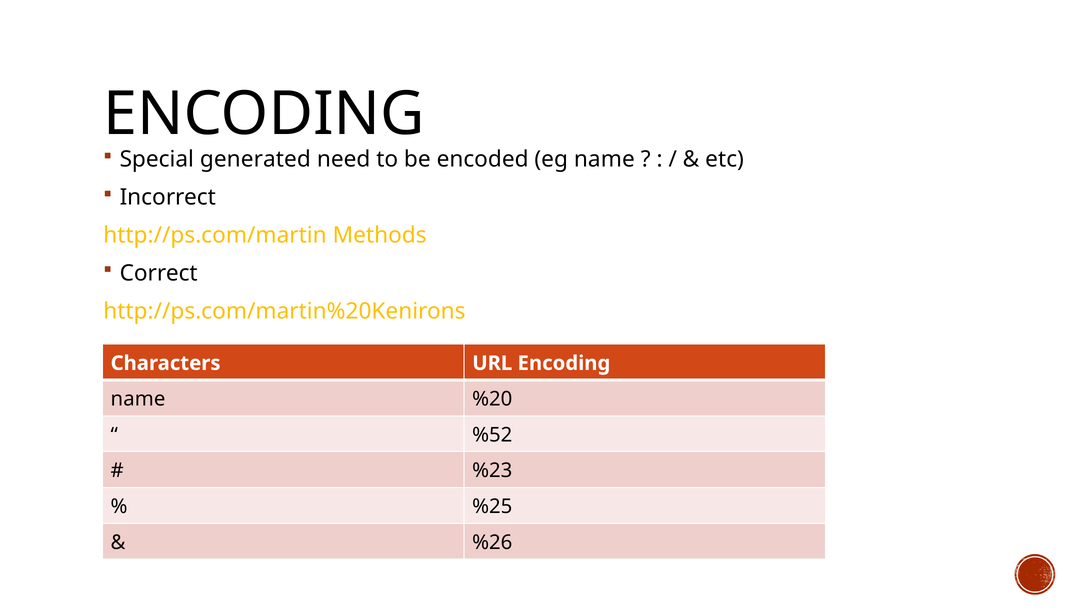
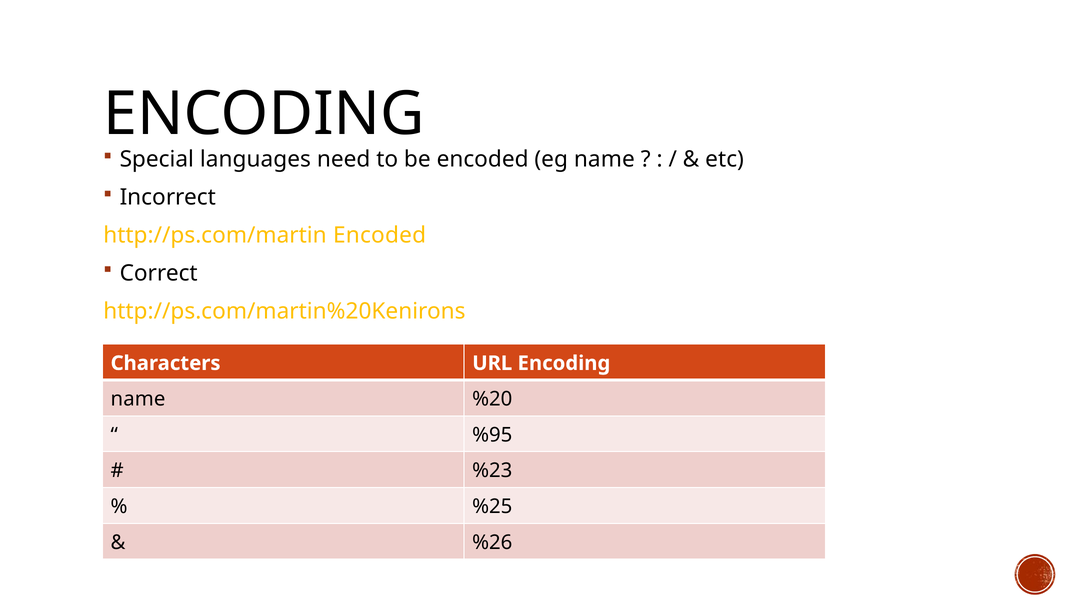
generated: generated -> languages (255, 159)
http://ps.com/martin Methods: Methods -> Encoded (380, 235)
%52: %52 -> %95 (492, 435)
